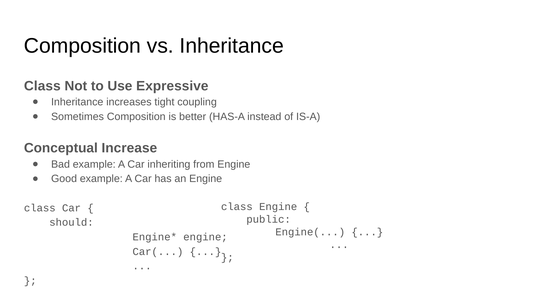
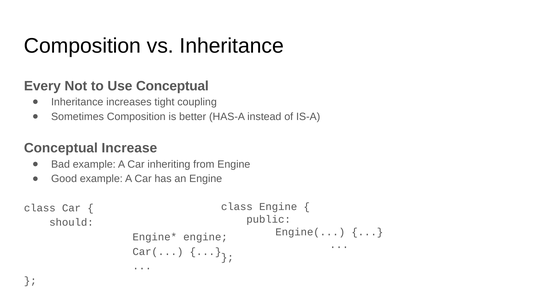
Class: Class -> Every (42, 86)
Use Expressive: Expressive -> Conceptual (172, 86)
